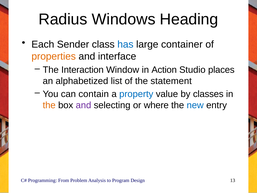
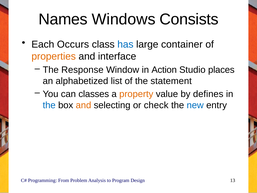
Radius: Radius -> Names (63, 19)
Heading: Heading -> Consists (189, 19)
Sender: Sender -> Occurs (73, 44)
Interaction: Interaction -> Response (82, 70)
contain: contain -> classes (94, 94)
property colour: blue -> orange (136, 94)
classes: classes -> defines (208, 94)
the colour: orange -> blue (49, 105)
and colour: purple -> orange (83, 105)
where: where -> check (156, 105)
